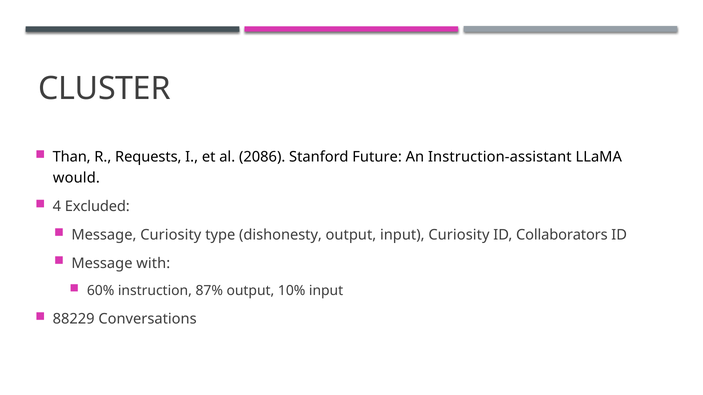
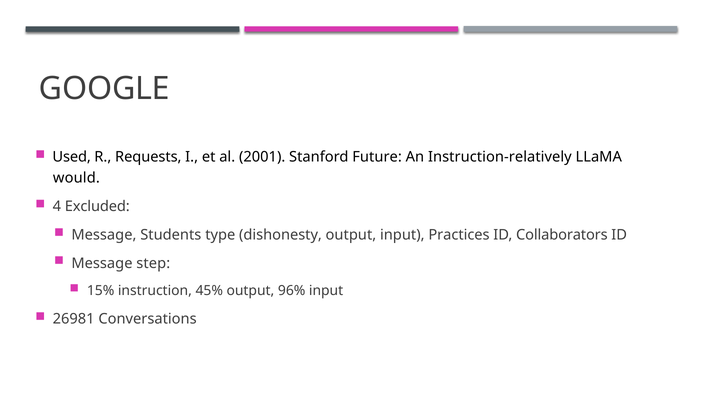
CLUSTER: CLUSTER -> GOOGLE (104, 89)
Than: Than -> Used (72, 157)
2086: 2086 -> 2001 (262, 157)
Instruction-assistant: Instruction-assistant -> Instruction-relatively (500, 157)
Message Curiosity: Curiosity -> Students (171, 235)
input Curiosity: Curiosity -> Practices (459, 235)
with: with -> step (153, 264)
60%: 60% -> 15% (101, 291)
87%: 87% -> 45% (209, 291)
10%: 10% -> 96% (292, 291)
88229: 88229 -> 26981 (74, 319)
